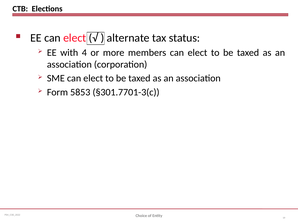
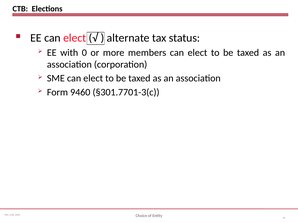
4: 4 -> 0 (84, 53)
5853: 5853 -> 9460 (80, 92)
